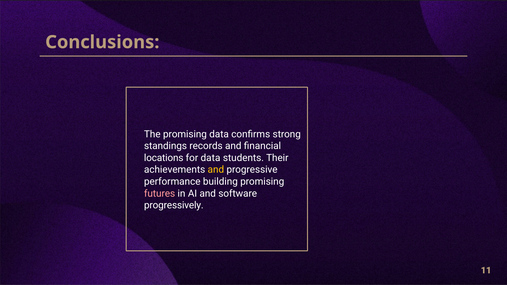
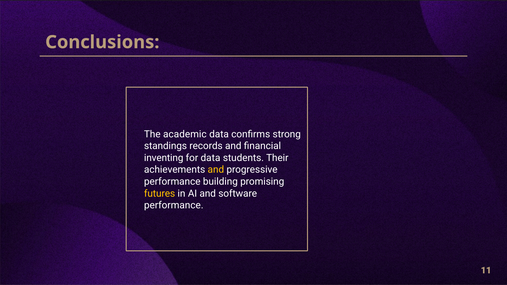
The promising: promising -> academic (185, 134)
locations: locations -> inventing (164, 158)
futures colour: pink -> yellow (160, 194)
progressively: progressively -> performance (174, 205)
